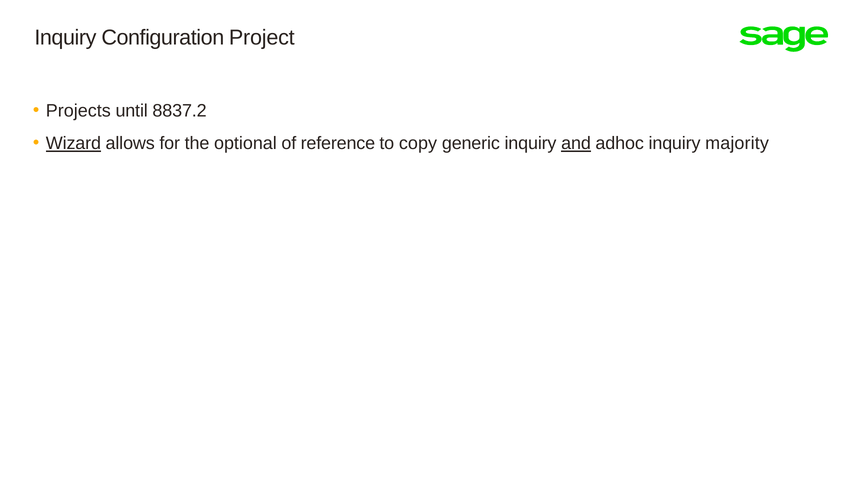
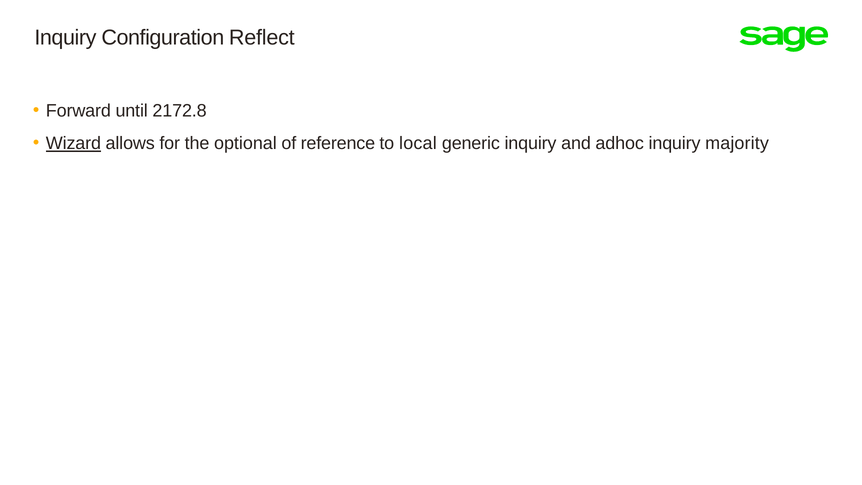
Project: Project -> Reflect (262, 37)
Projects: Projects -> Forward (78, 111)
8837.2: 8837.2 -> 2172.8 (180, 111)
copy: copy -> local (418, 144)
and underline: present -> none (576, 144)
